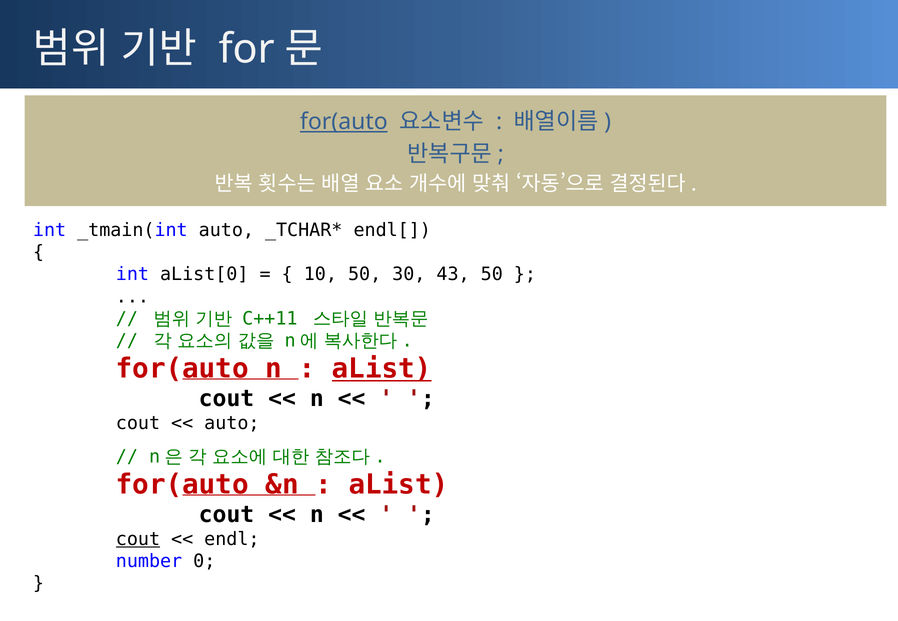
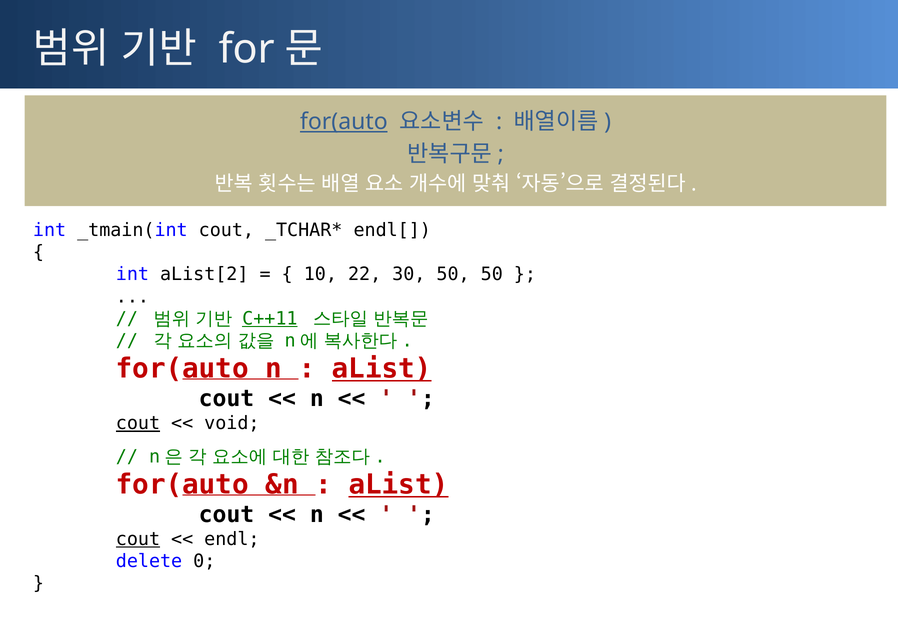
_tmain(int auto: auto -> cout (226, 230)
aList[0: aList[0 -> aList[2 (204, 275)
10 50: 50 -> 22 (365, 275)
30 43: 43 -> 50 (453, 275)
C++11 underline: none -> present (270, 319)
cout underline: none -> present (138, 424)
auto: auto -> void (232, 424)
aList underline: none -> present (398, 485)
number: number -> delete (149, 562)
